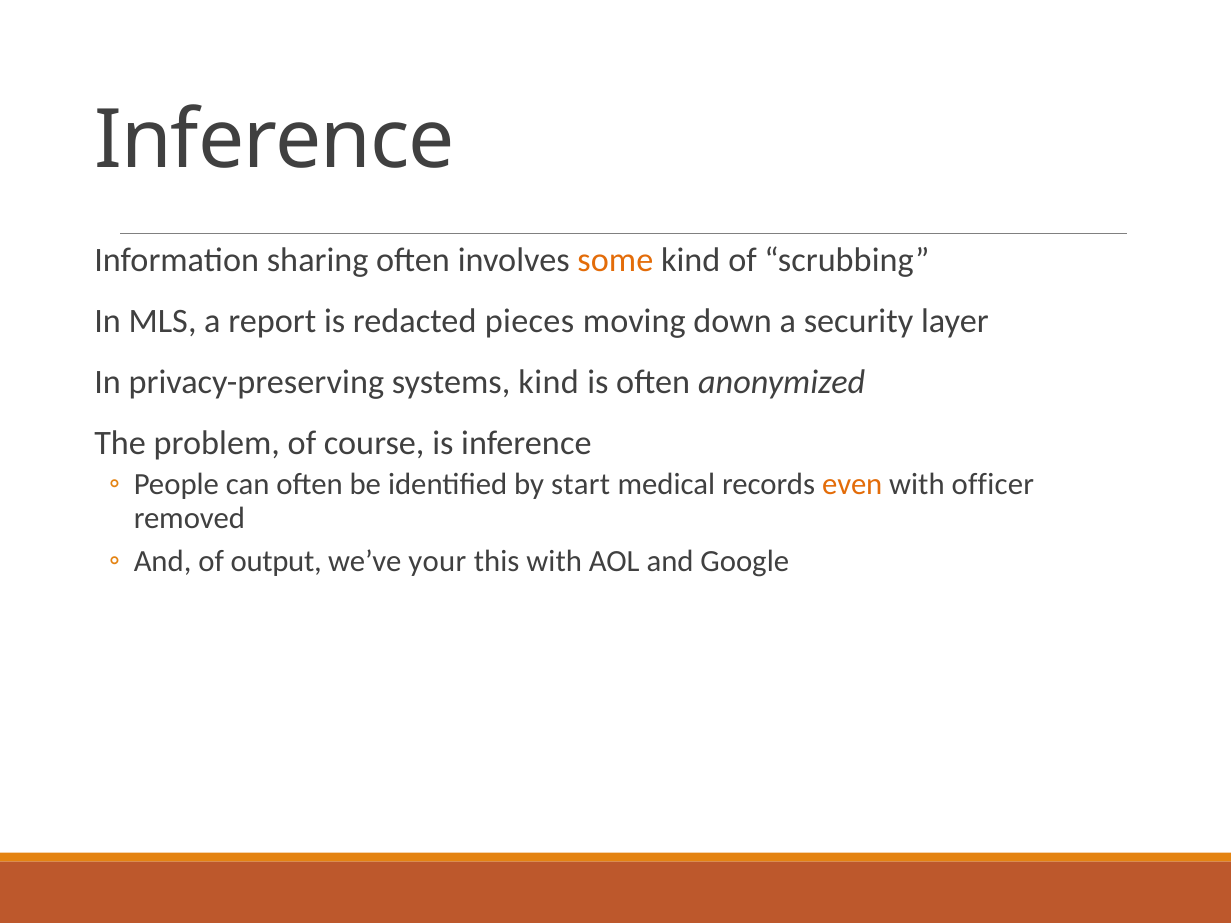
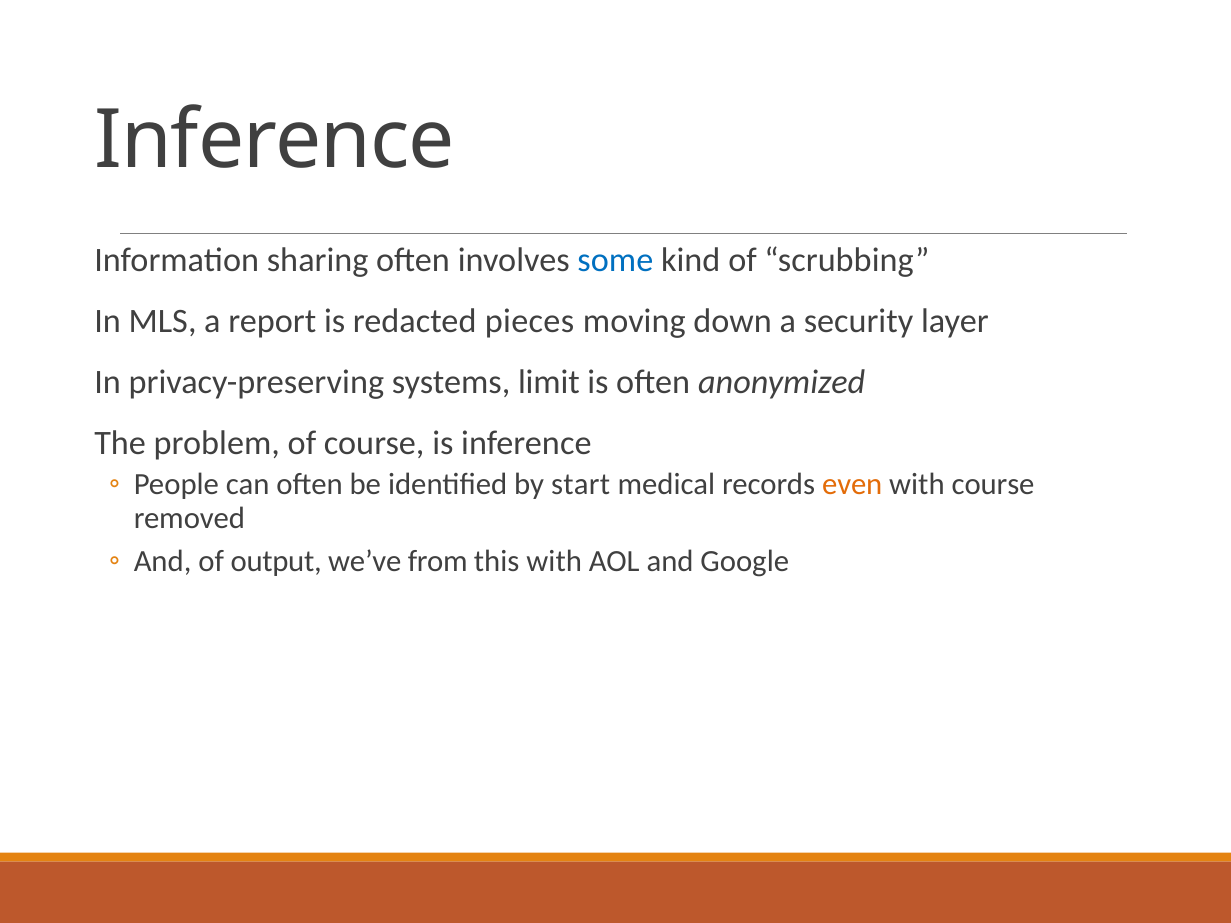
some colour: orange -> blue (615, 260)
systems kind: kind -> limit (549, 382)
with officer: officer -> course (993, 485)
your: your -> from (438, 562)
